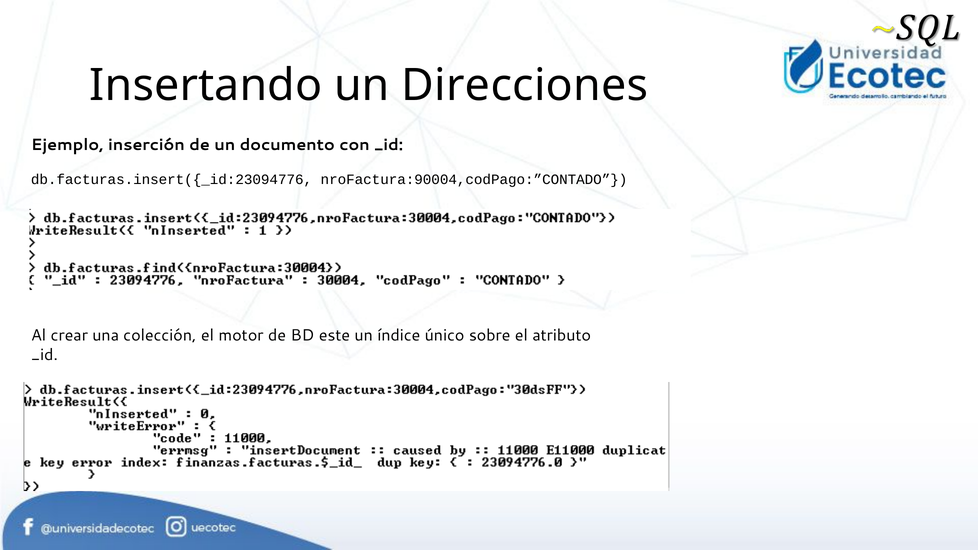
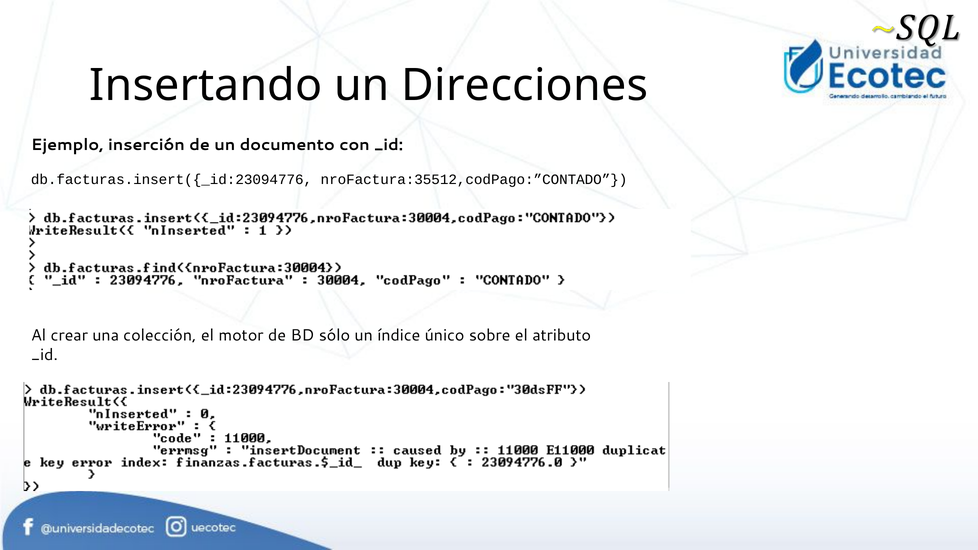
nroFactura:90004,codPago:”CONTADO: nroFactura:90004,codPago:”CONTADO -> nroFactura:35512,codPago:”CONTADO (474, 180)
este: este -> sólo (334, 336)
